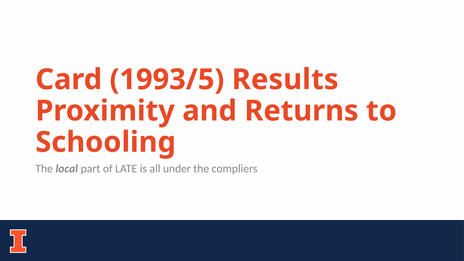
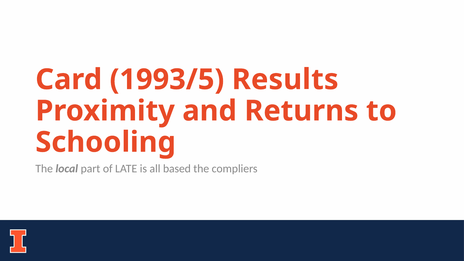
under: under -> based (177, 169)
